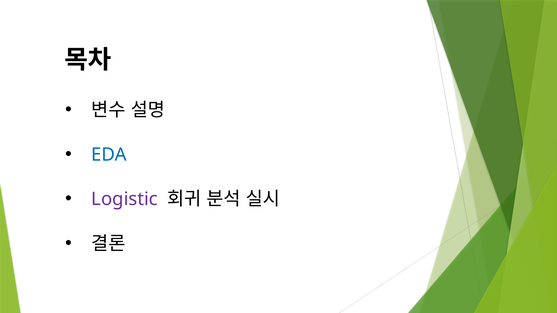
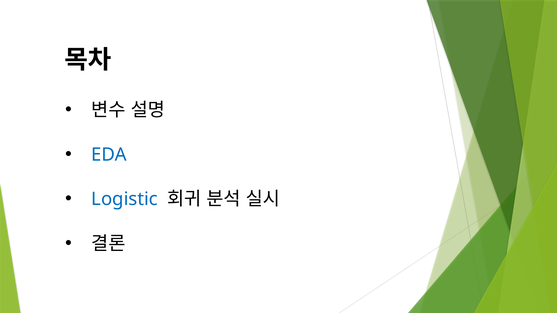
Logistic colour: purple -> blue (125, 199)
